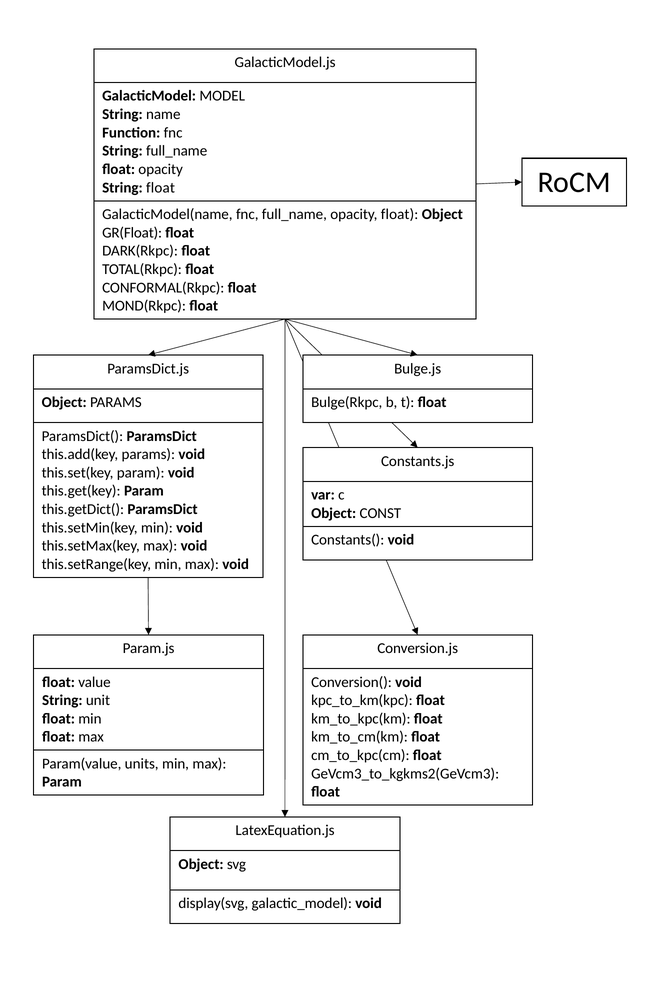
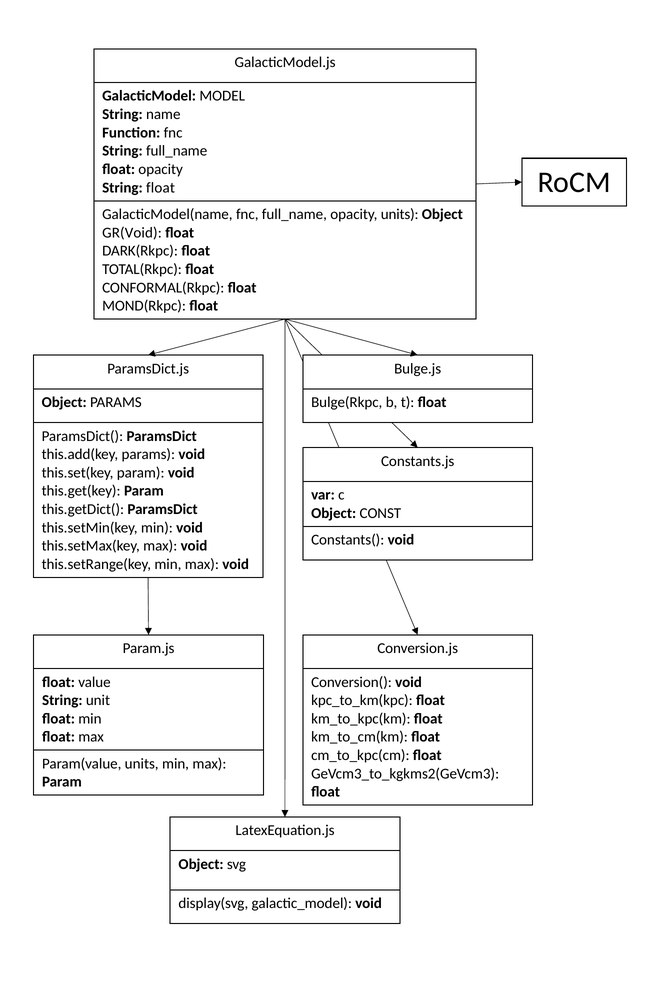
opacity float: float -> units (400, 214)
GR(Float: GR(Float -> GR(Void (132, 233)
